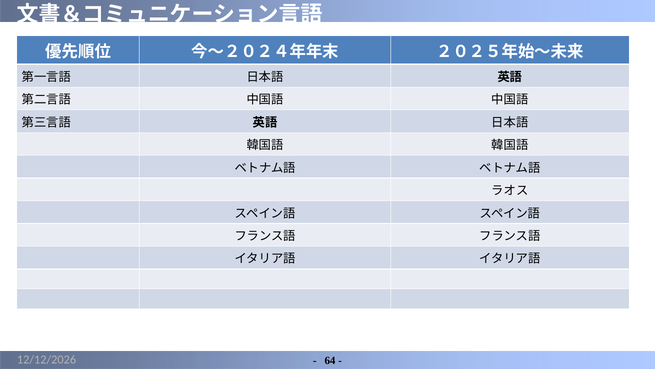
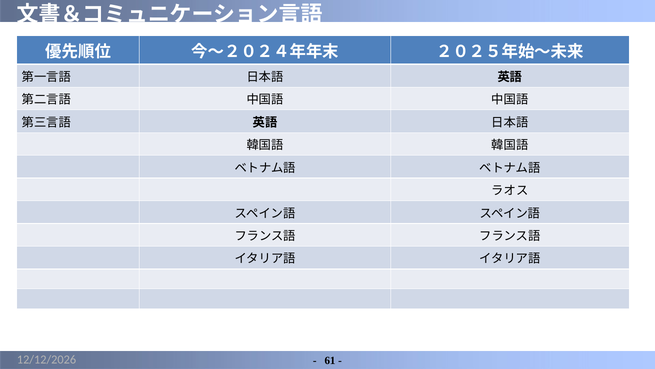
64: 64 -> 61 (330, 360)
